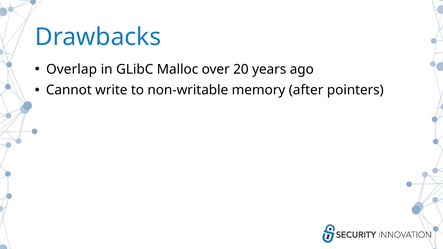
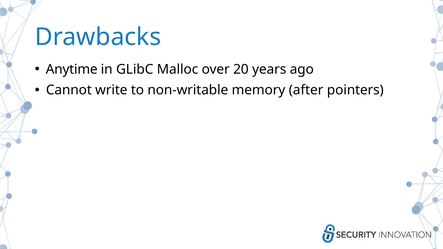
Overlap: Overlap -> Anytime (72, 69)
